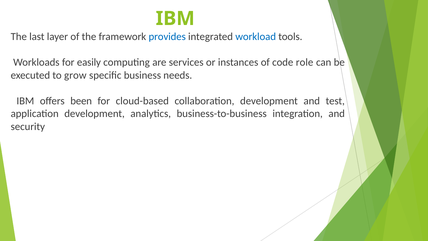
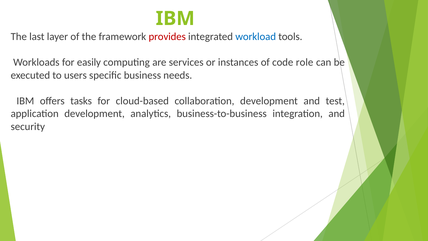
provides colour: blue -> red (167, 37)
grow: grow -> users (75, 75)
been: been -> tasks (81, 101)
